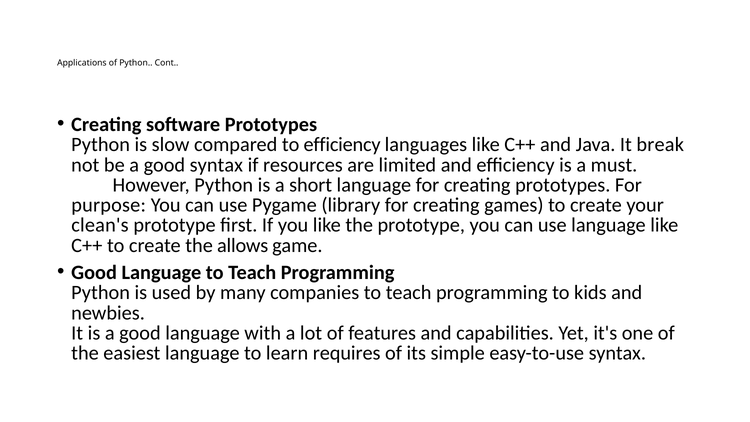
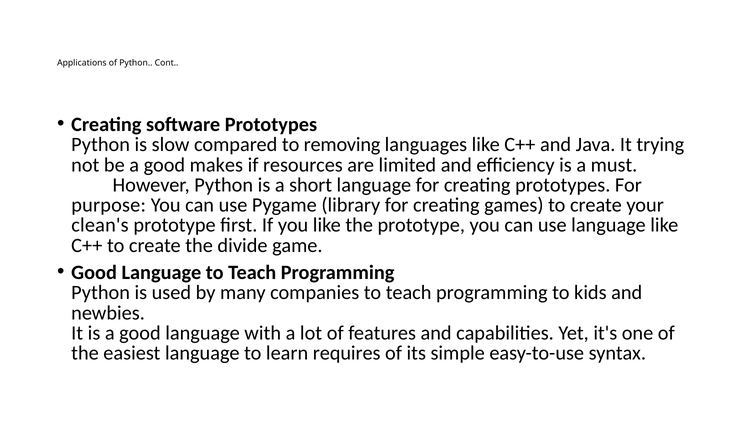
to efficiency: efficiency -> removing (342, 145)
break: break -> trying (660, 145)
good syntax: syntax -> makes (216, 165)
allows: allows -> divide (243, 245)
